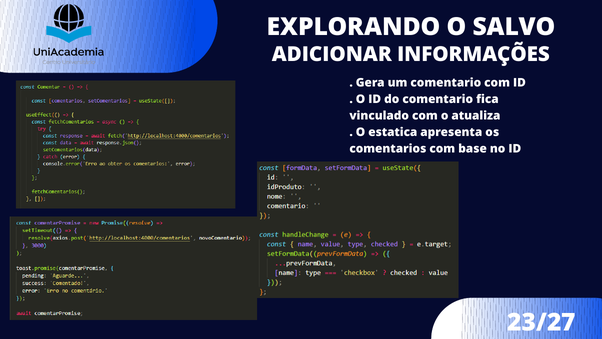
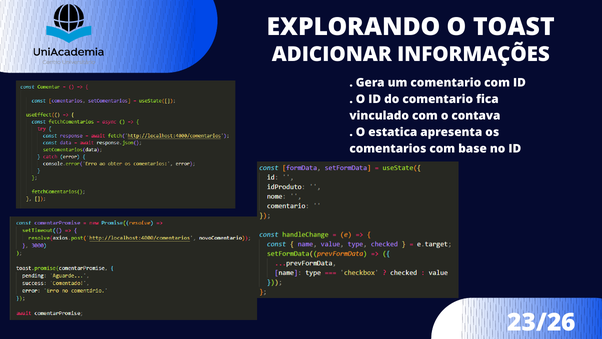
SALVO: SALVO -> TOAST (514, 27)
atualiza: atualiza -> contava (476, 116)
23/27: 23/27 -> 23/26 (542, 322)
